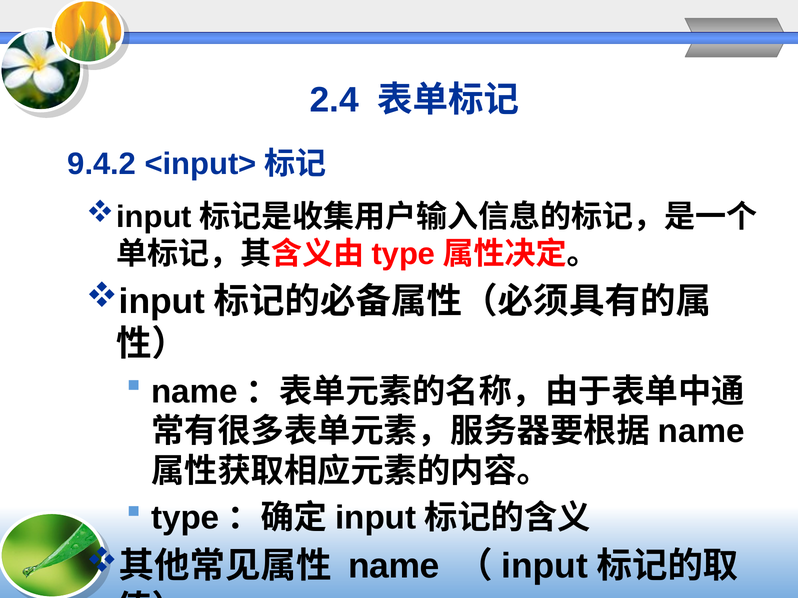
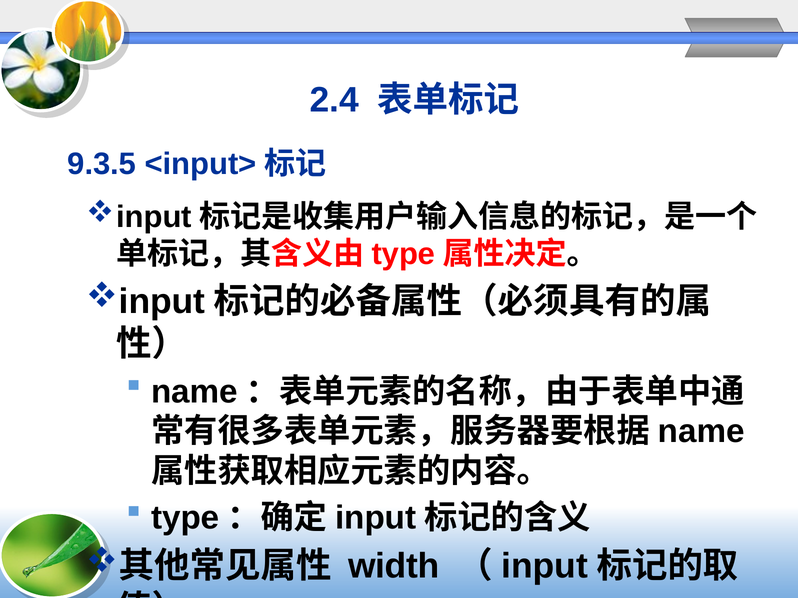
9.4.2: 9.4.2 -> 9.3.5 (102, 164)
name: name -> width (394, 567)
